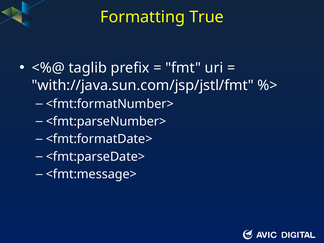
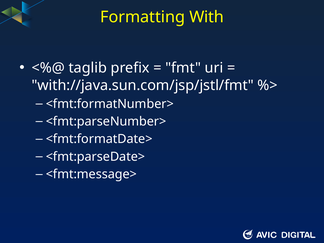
True: True -> With (207, 17)
